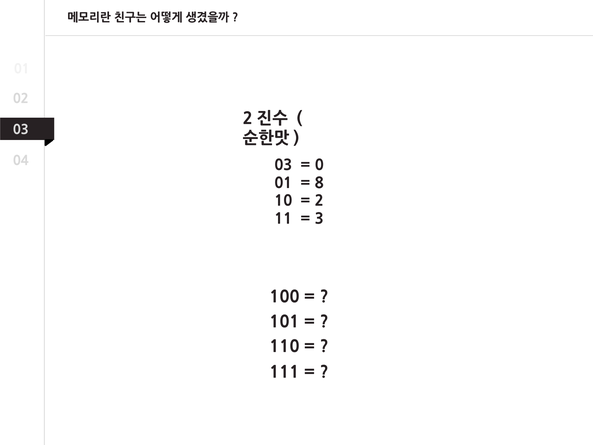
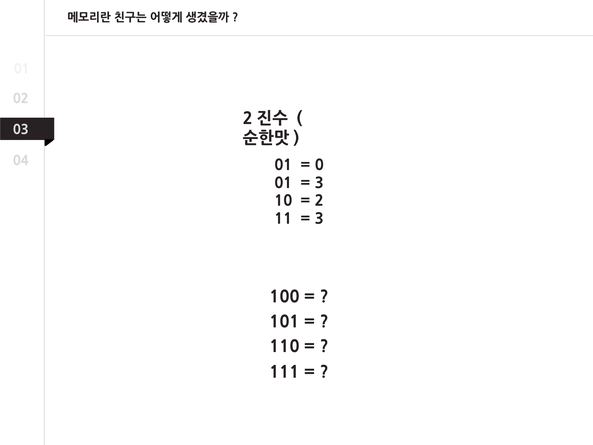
04 03: 03 -> 01 (283, 165)
8: 8 -> 3 (319, 183)
